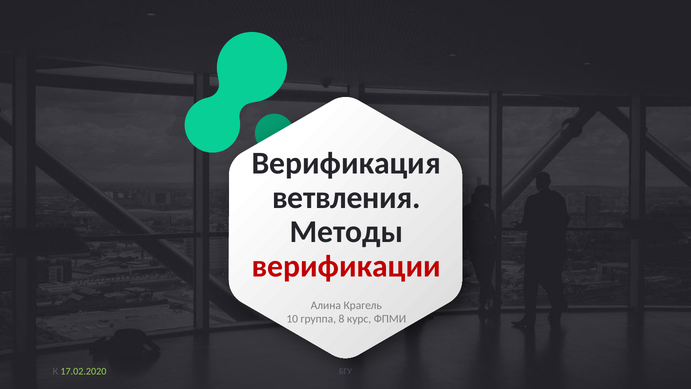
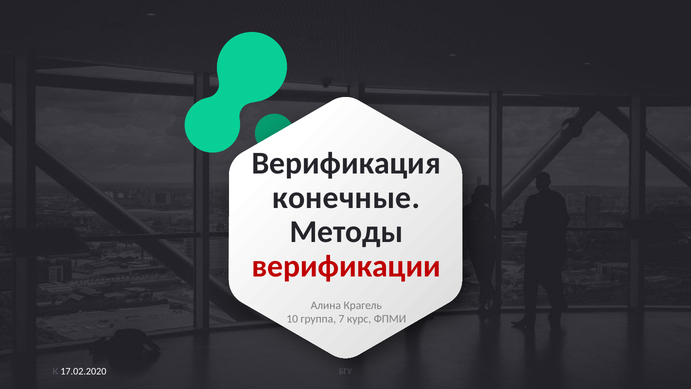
ветвления: ветвления -> конечные (346, 198)
8: 8 -> 7 (341, 319)
17.02.2020 colour: light green -> white (83, 371)
